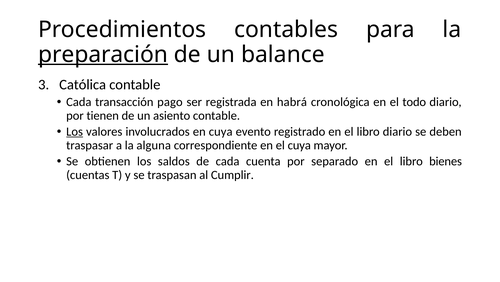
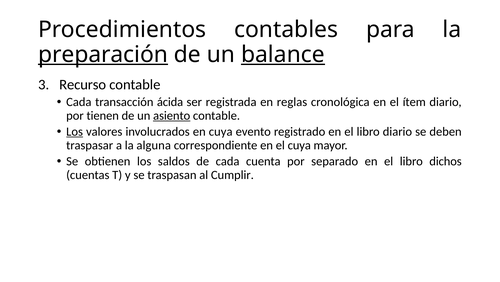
balance underline: none -> present (283, 54)
Católica: Católica -> Recurso (83, 85)
pago: pago -> ácida (170, 102)
habrá: habrá -> reglas (292, 102)
todo: todo -> ítem (414, 102)
asiento underline: none -> present (172, 115)
bienes: bienes -> dichos (446, 161)
